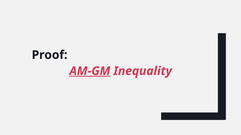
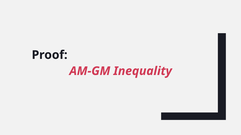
AM-GM underline: present -> none (90, 71)
